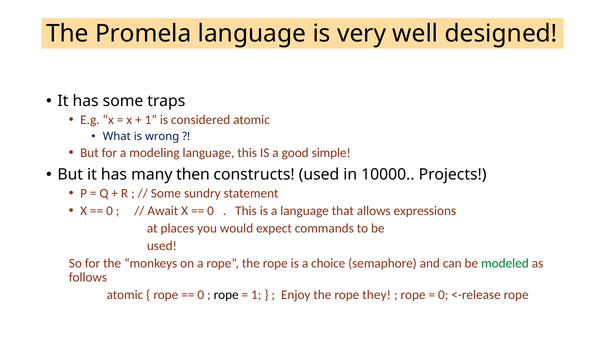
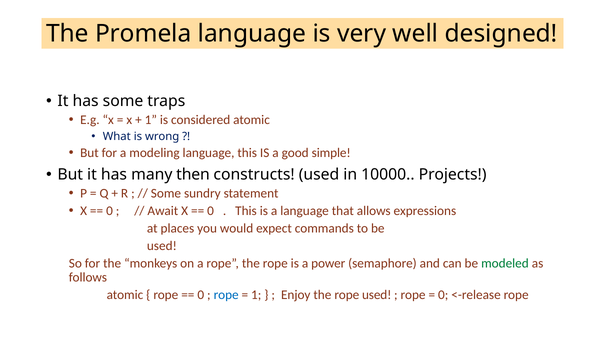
choice: choice -> power (328, 263)
rope colour: black -> blue (226, 295)
rope they: they -> used (377, 295)
